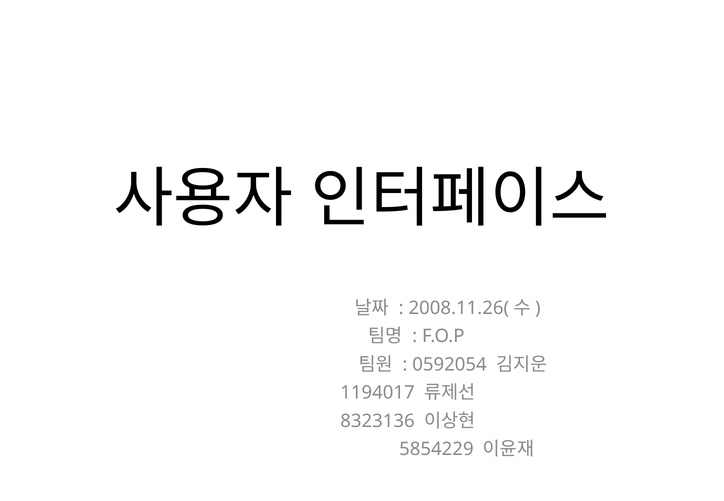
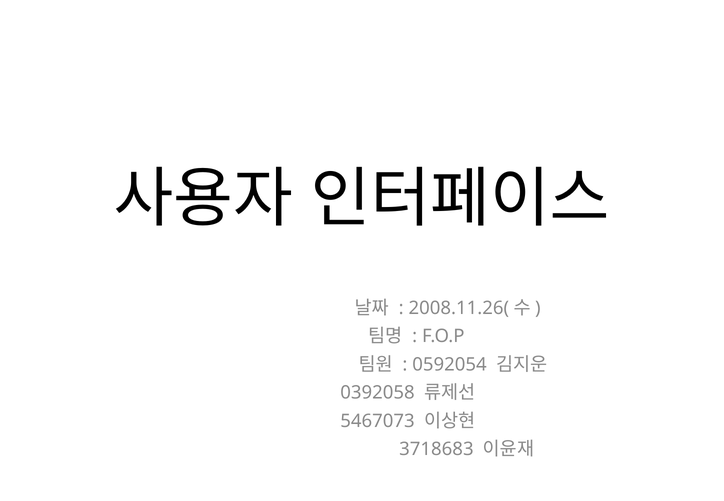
1194017: 1194017 -> 0392058 (378, 393)
8323136: 8323136 -> 5467073 (378, 421)
5854229: 5854229 -> 3718683 (436, 449)
